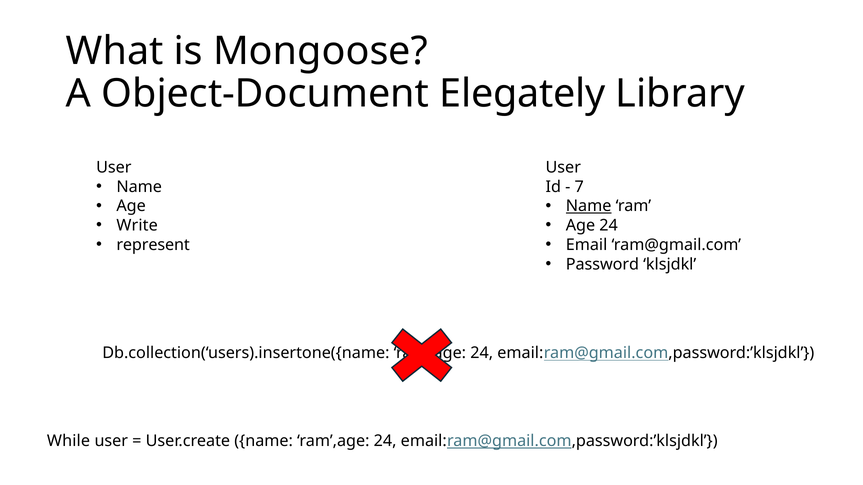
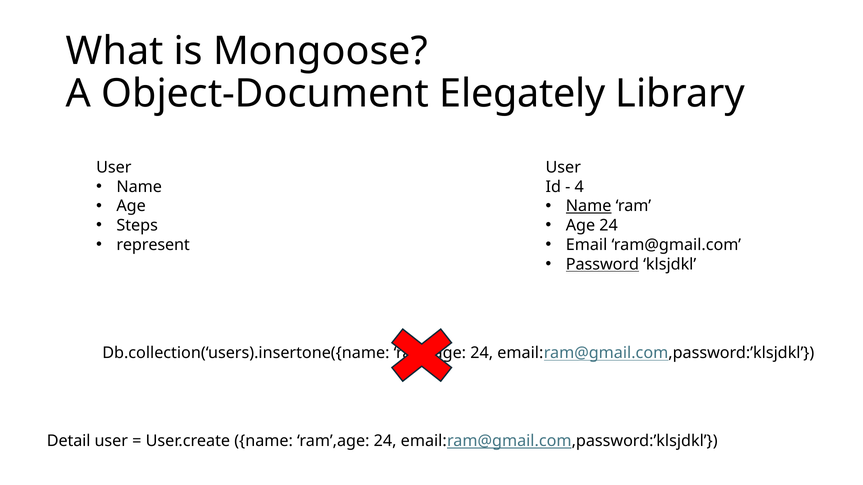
7: 7 -> 4 (579, 187)
Write: Write -> Steps (137, 226)
Password underline: none -> present (602, 265)
While: While -> Detail (69, 441)
